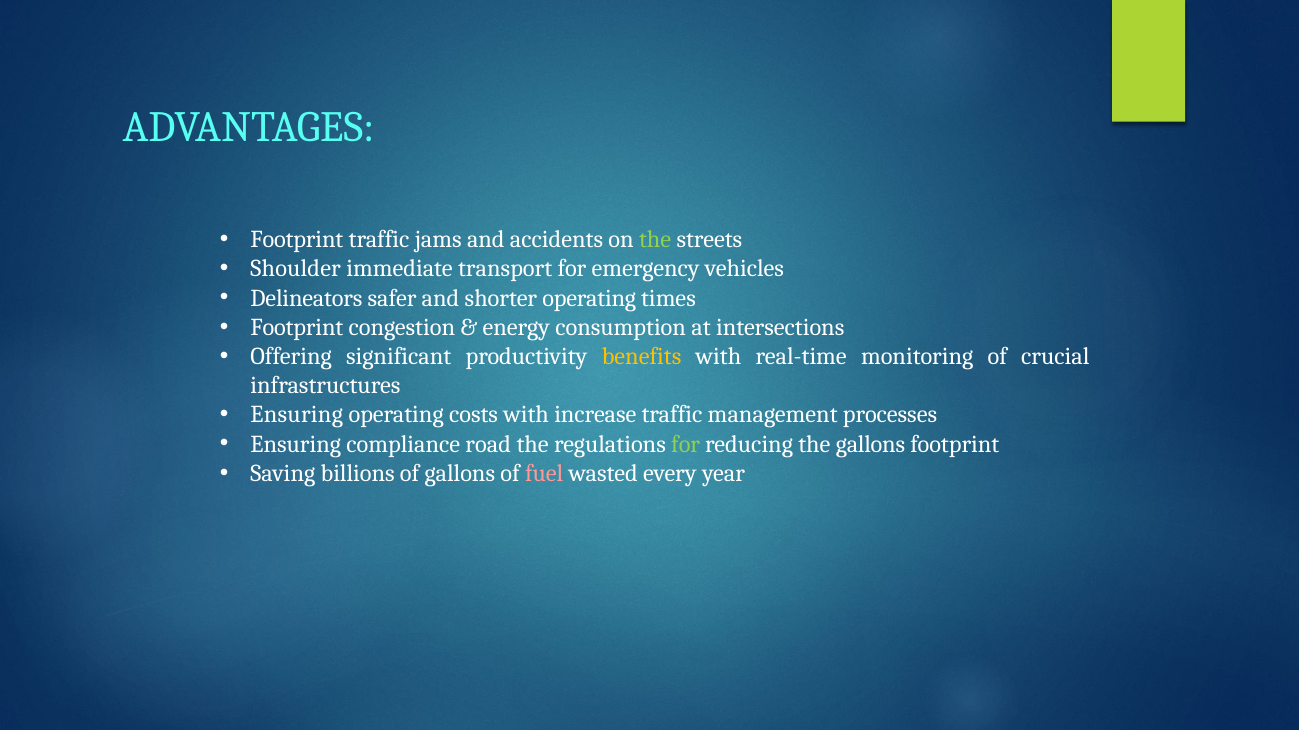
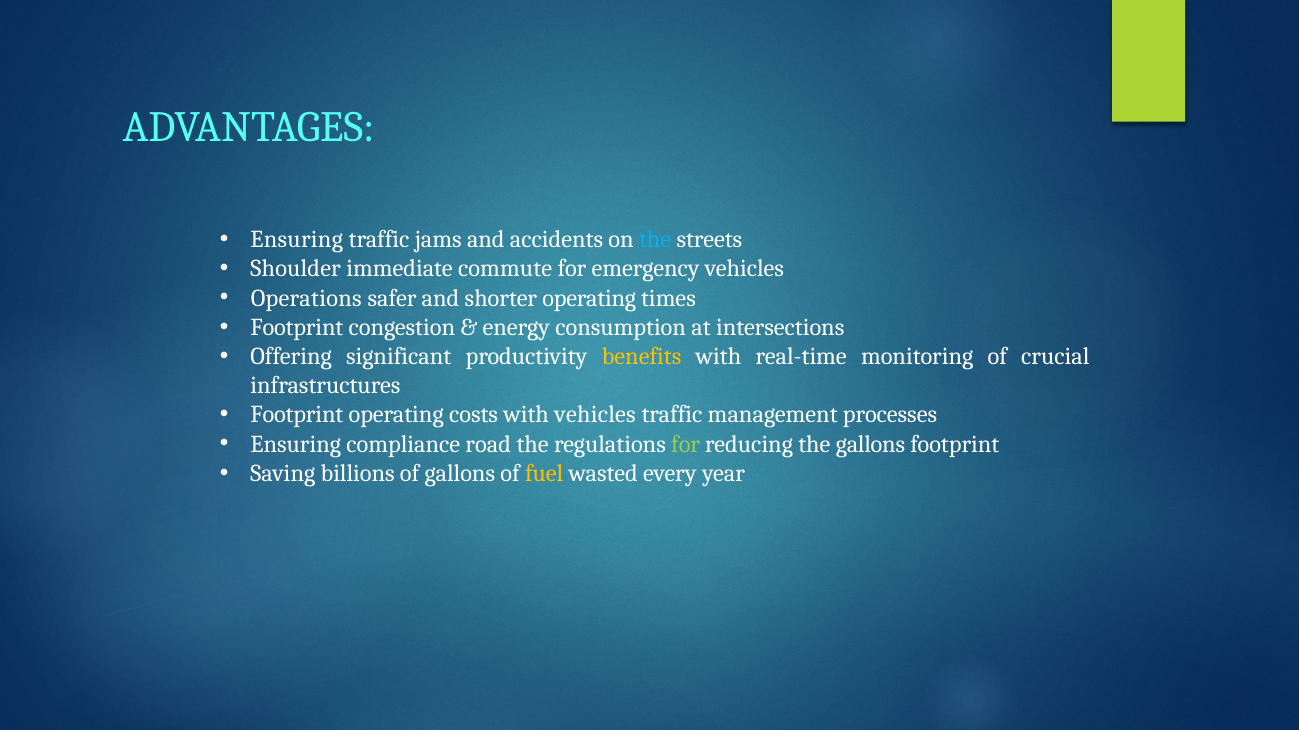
Footprint: Footprint -> Ensuring (297, 240)
the colour: light green -> light blue (655, 240)
transport: transport -> commute (505, 269)
Delineators: Delineators -> Operations (306, 298)
Ensuring: Ensuring -> Footprint (297, 415)
with increase: increase -> vehicles (595, 415)
fuel colour: pink -> yellow (544, 474)
